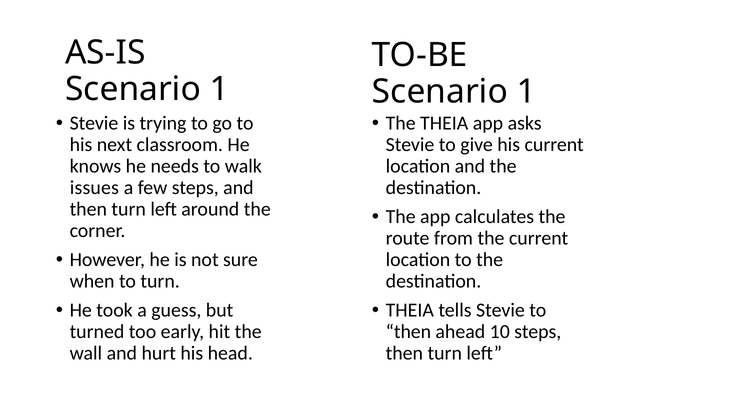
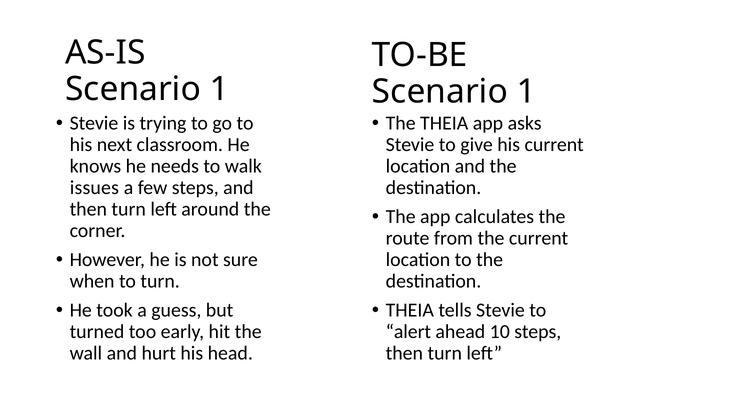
then: then -> alert (408, 331)
